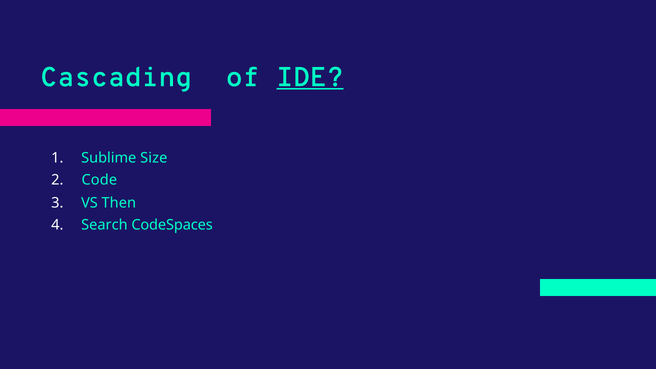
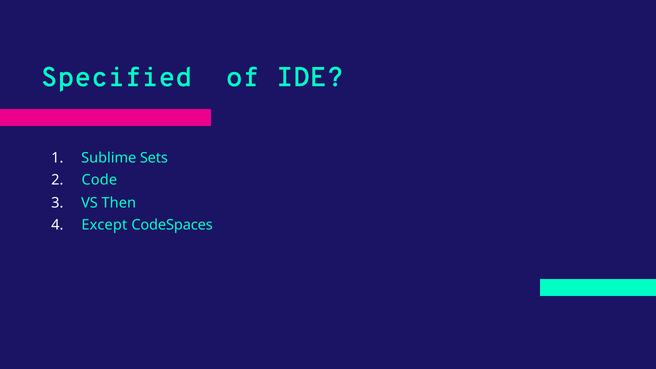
Cascading: Cascading -> Specified (116, 77)
IDE underline: present -> none (310, 77)
Size: Size -> Sets (154, 158)
Search: Search -> Except (104, 225)
